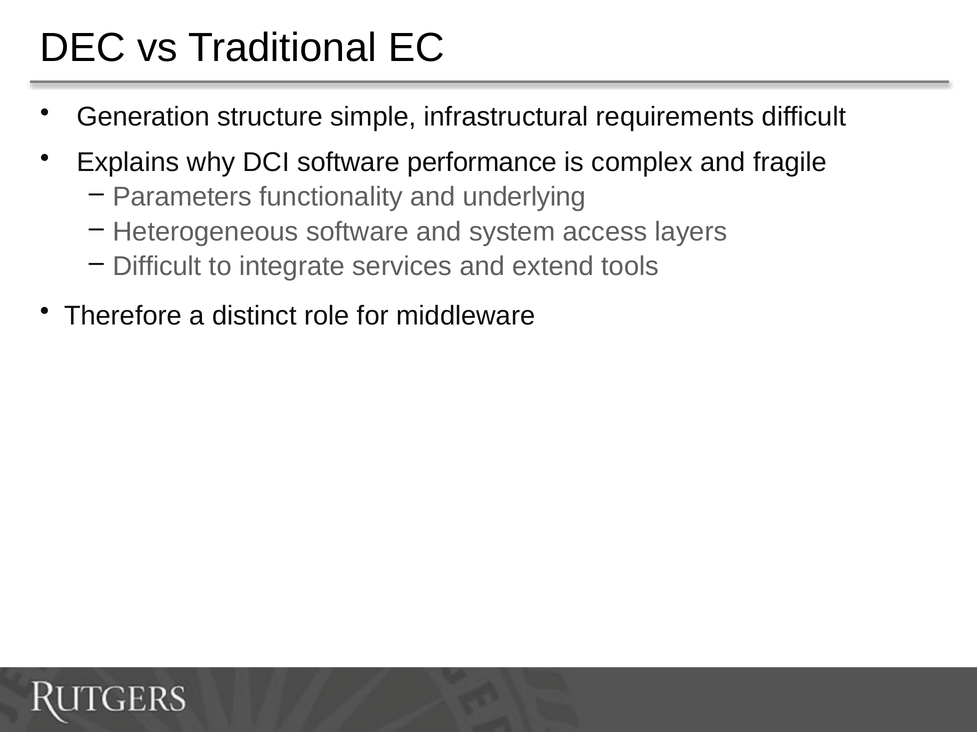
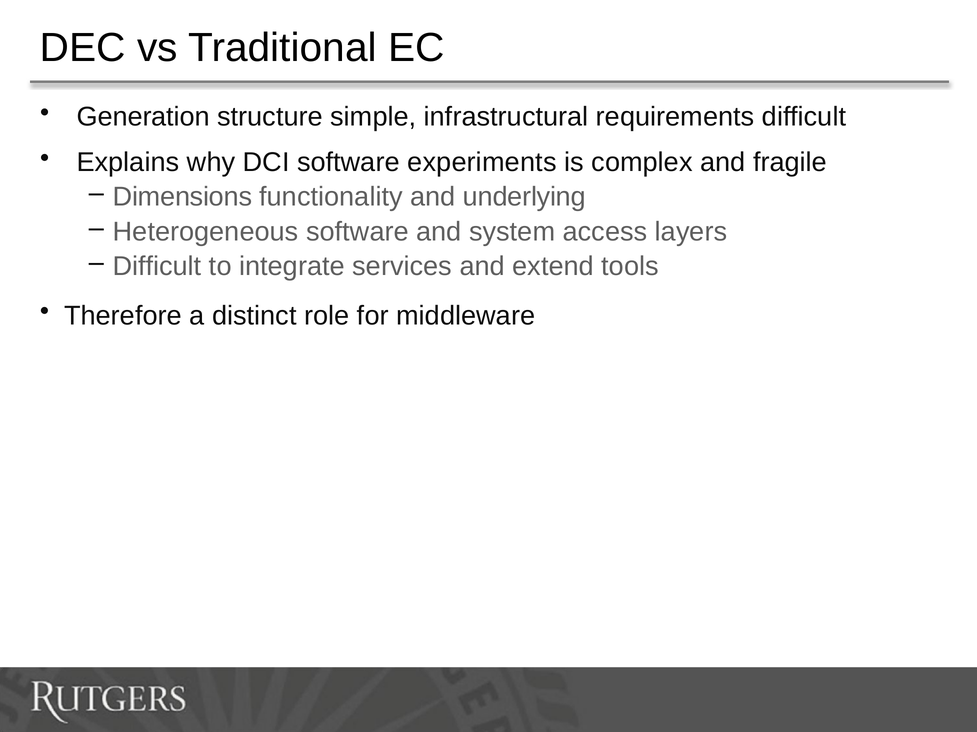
performance: performance -> experiments (482, 162)
Parameters: Parameters -> Dimensions (182, 197)
